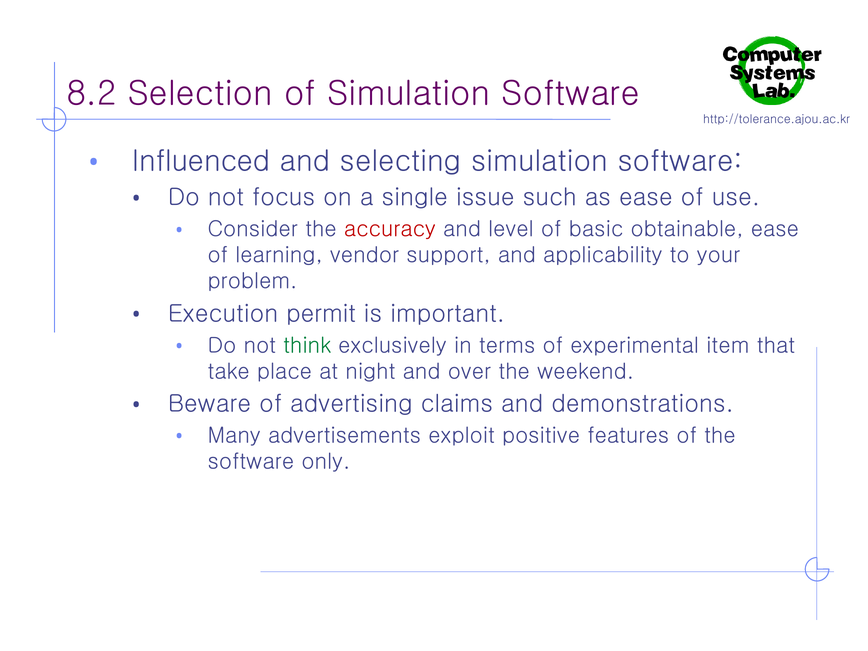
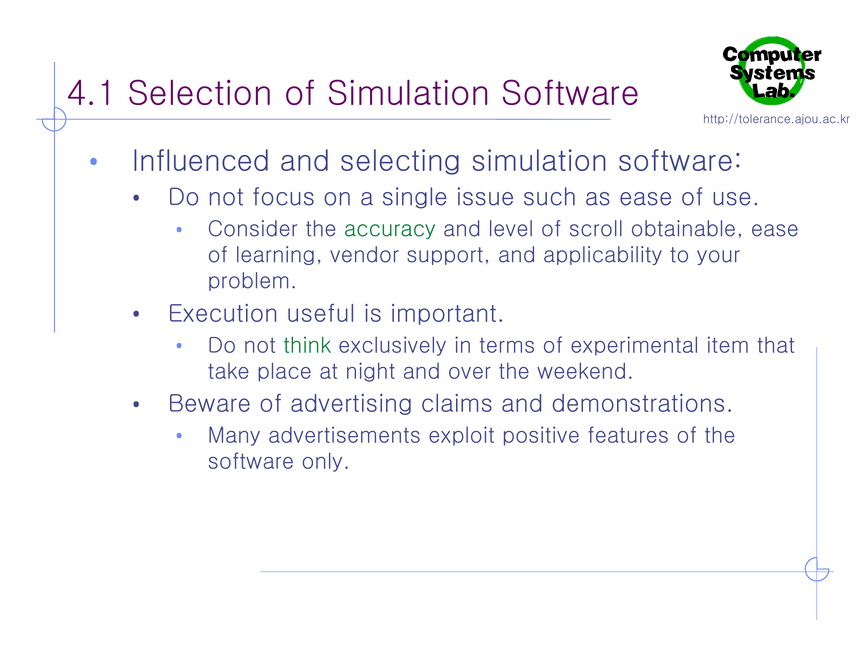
8.2: 8.2 -> 4.1 (91, 93)
accuracy colour: red -> green (390, 229)
basic: basic -> scroll (596, 229)
permit: permit -> useful (321, 314)
